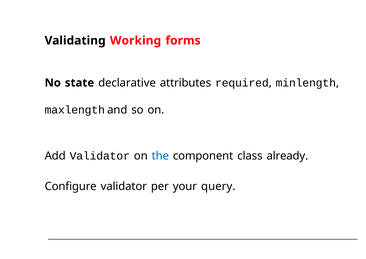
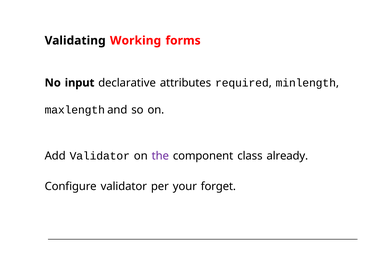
state: state -> input (80, 83)
the colour: blue -> purple (160, 156)
query: query -> forget (218, 186)
